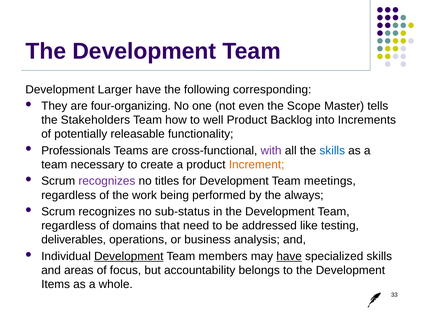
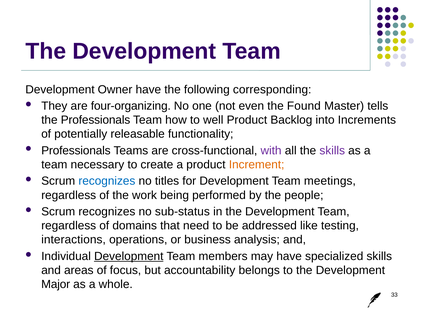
Larger: Larger -> Owner (115, 90)
Scope: Scope -> Found (304, 106)
the Stakeholders: Stakeholders -> Professionals (96, 120)
skills colour: blue -> purple (332, 151)
recognizes colour: purple -> blue (107, 181)
always: always -> people (304, 195)
deliverables: deliverables -> interactions (74, 240)
have underline: present -> none (289, 256)
Items: Items -> Major (56, 285)
